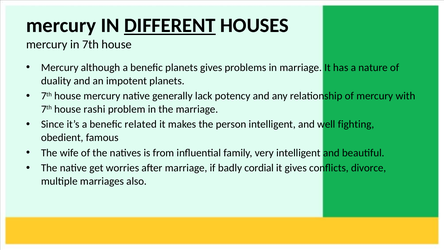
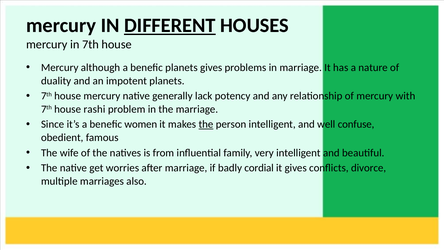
related: related -> women (141, 124)
the underline: none -> present (206, 124)
fighting: fighting -> confuse (356, 124)
